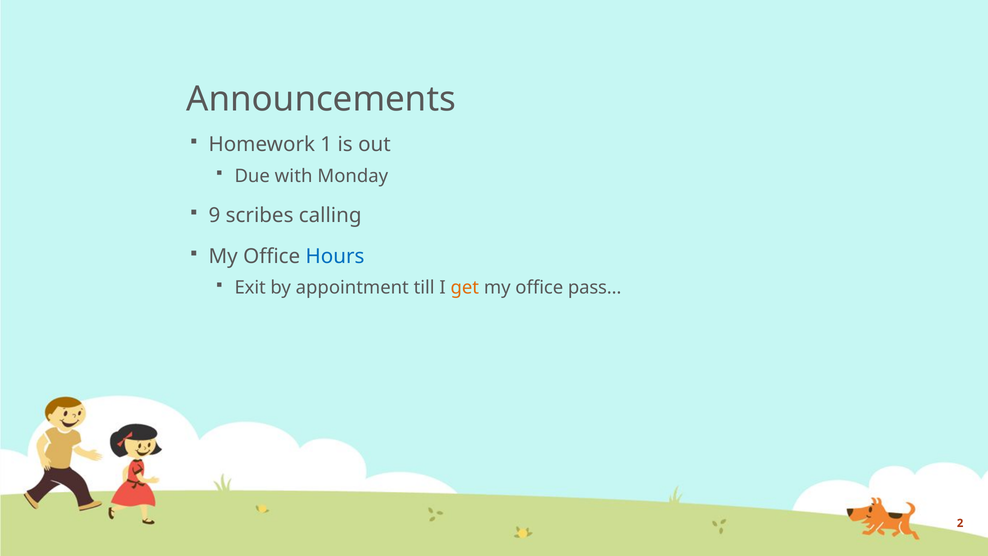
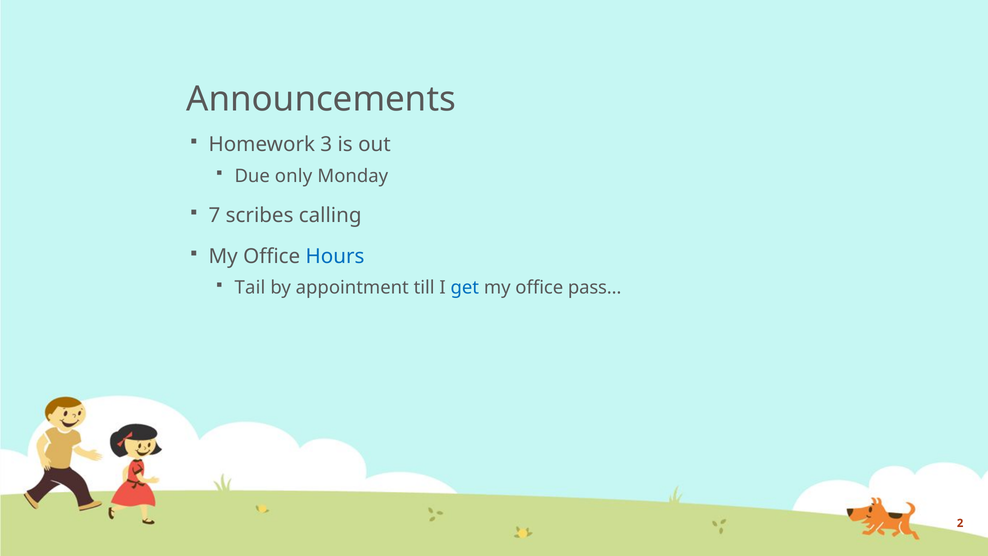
1: 1 -> 3 (326, 144)
with: with -> only (294, 176)
9: 9 -> 7 (214, 215)
Exit: Exit -> Tail (250, 288)
get colour: orange -> blue (465, 288)
